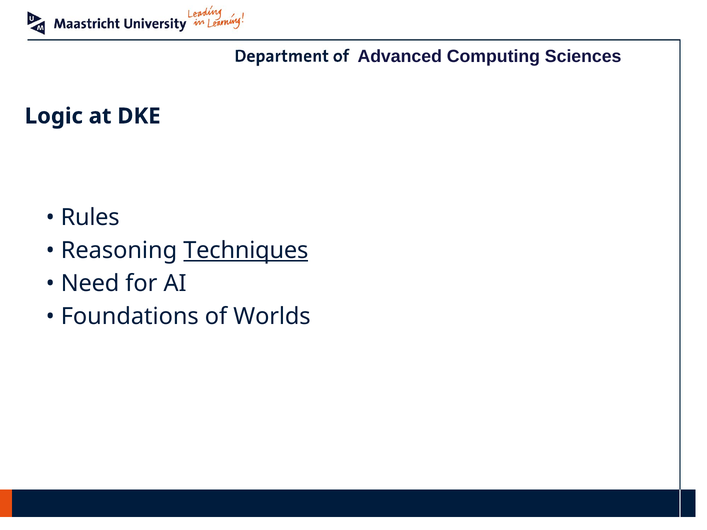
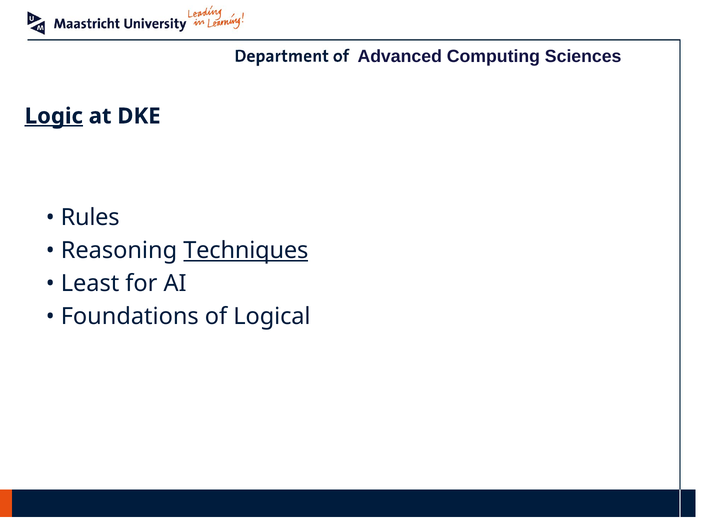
Logic underline: none -> present (54, 116)
Need: Need -> Least (90, 284)
Worlds: Worlds -> Logical (272, 317)
